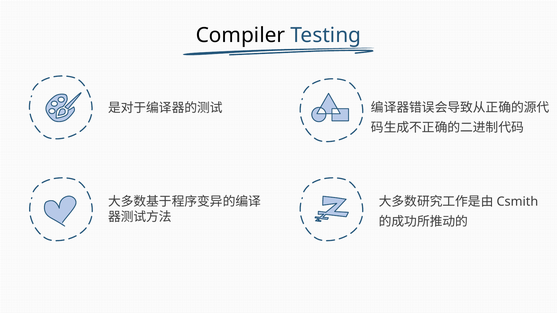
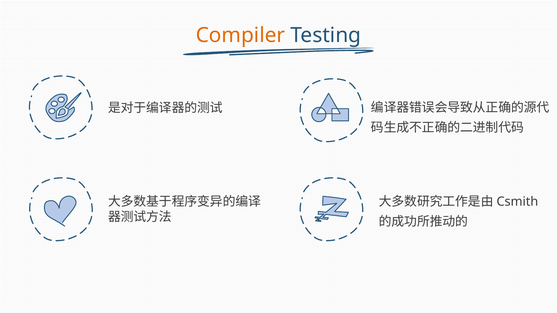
Compiler colour: black -> orange (240, 35)
